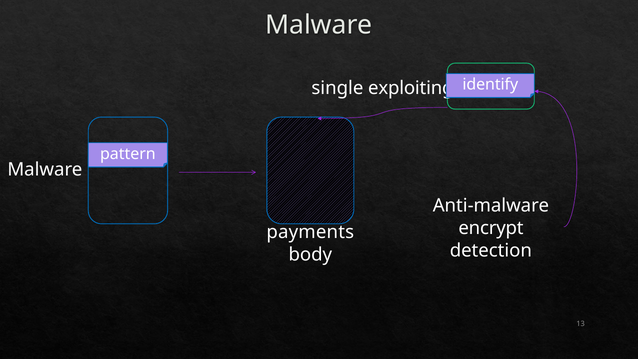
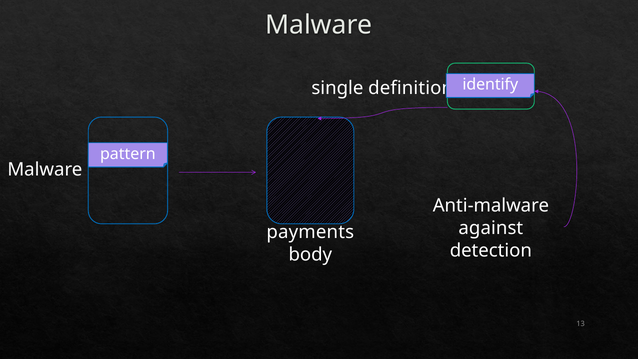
exploiting: exploiting -> definition (411, 88)
encrypt: encrypt -> against (491, 228)
